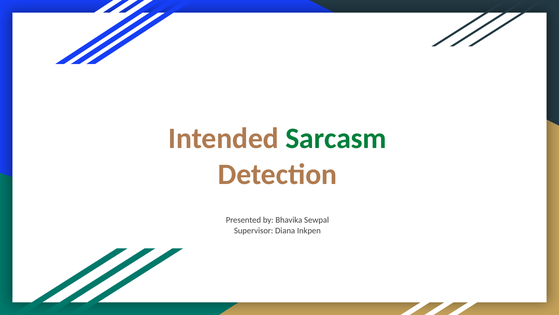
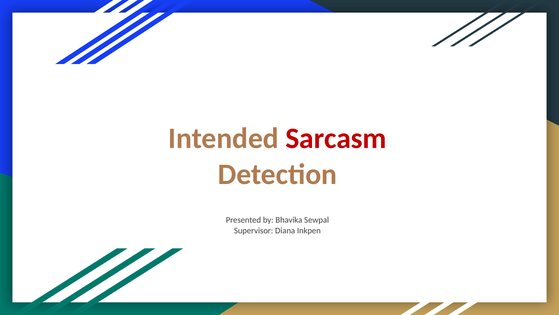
Sarcasm colour: green -> red (336, 138)
